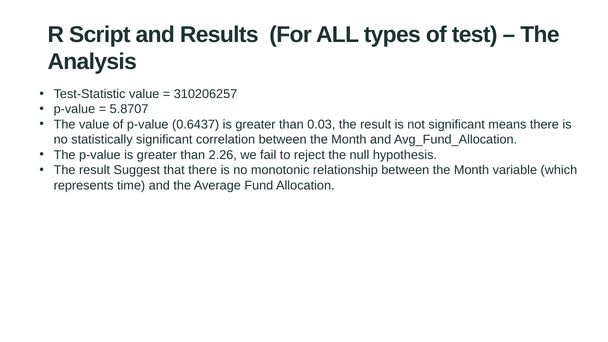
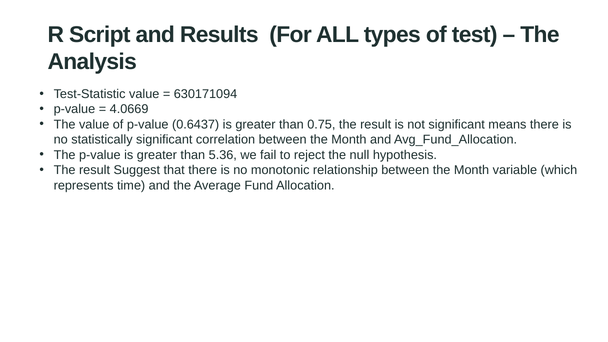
310206257: 310206257 -> 630171094 (206, 94)
5.8707: 5.8707 -> 4.0669 (129, 109)
0.03: 0.03 -> 0.75 (321, 125)
2.26: 2.26 -> 5.36 (223, 155)
